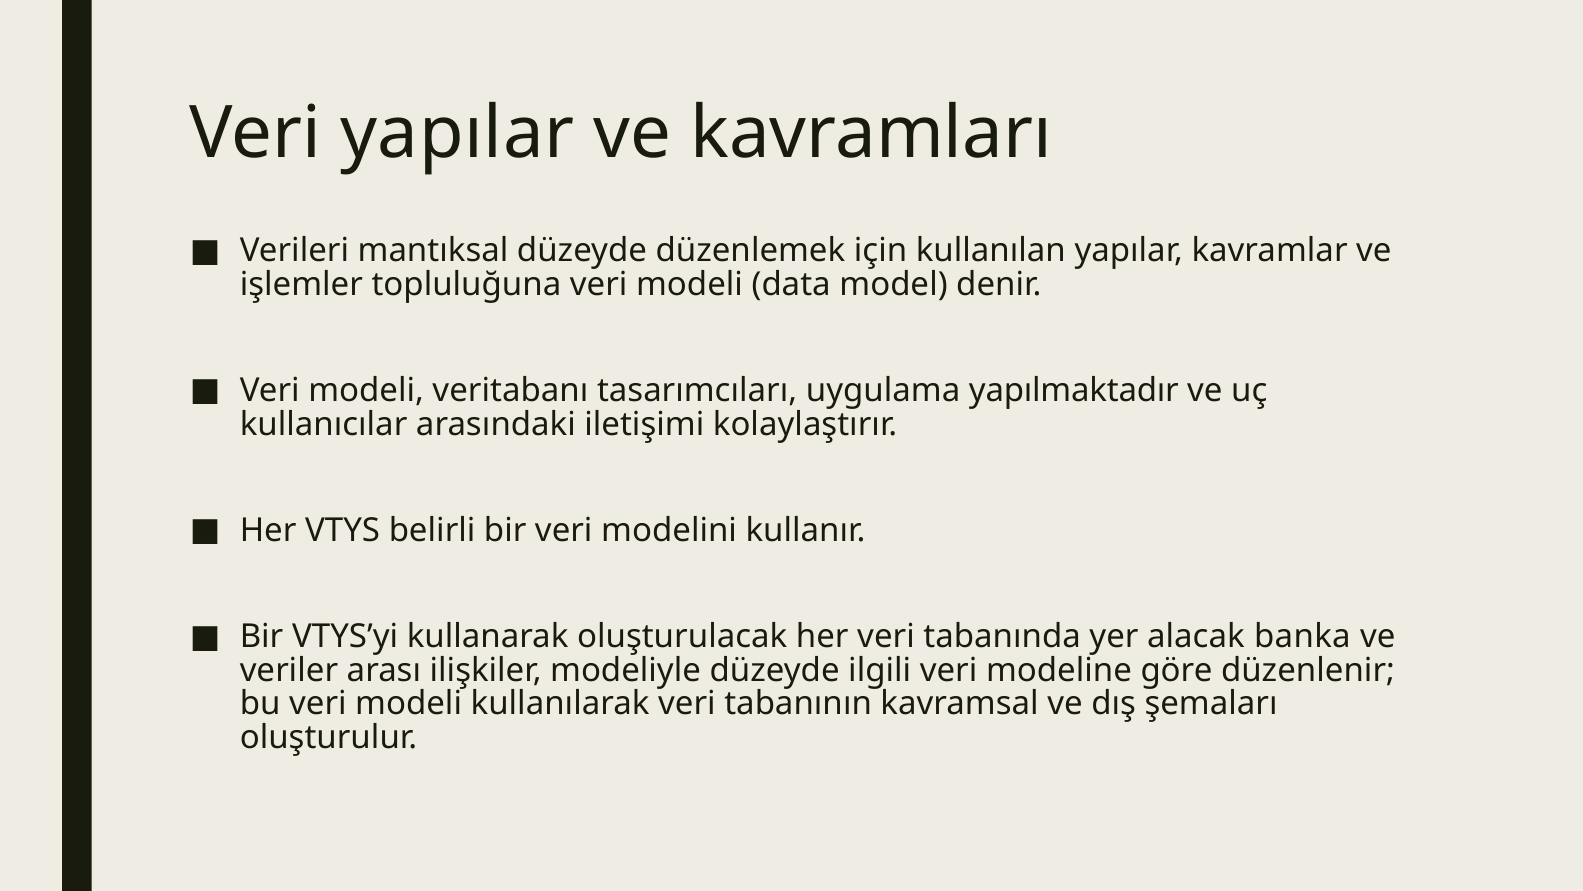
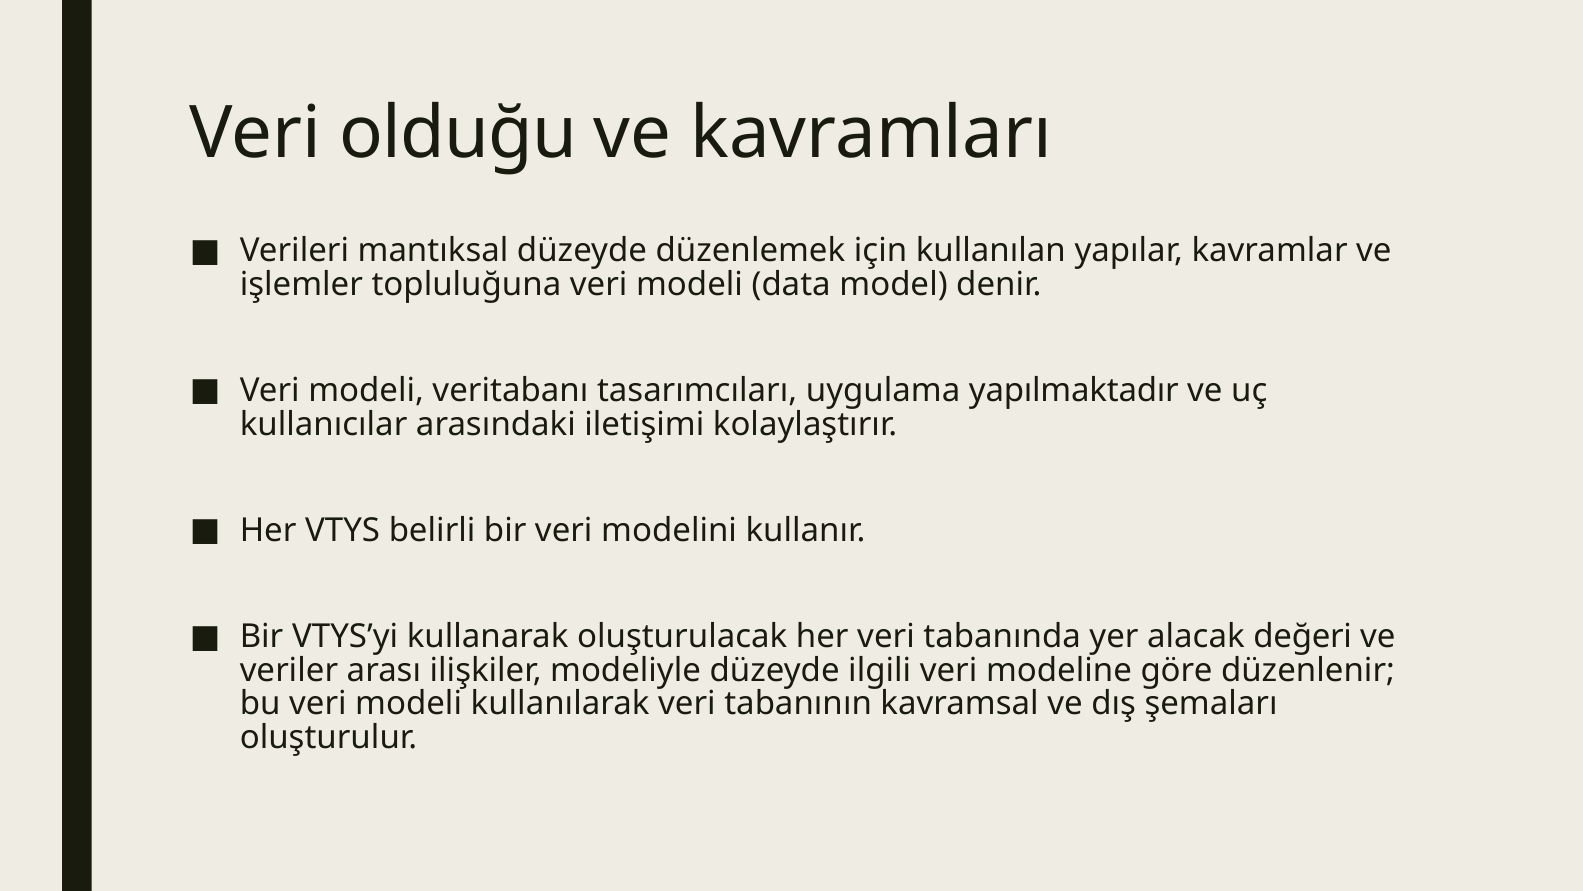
Veri yapılar: yapılar -> olduğu (458, 133)
banka: banka -> değeri (1303, 636)
